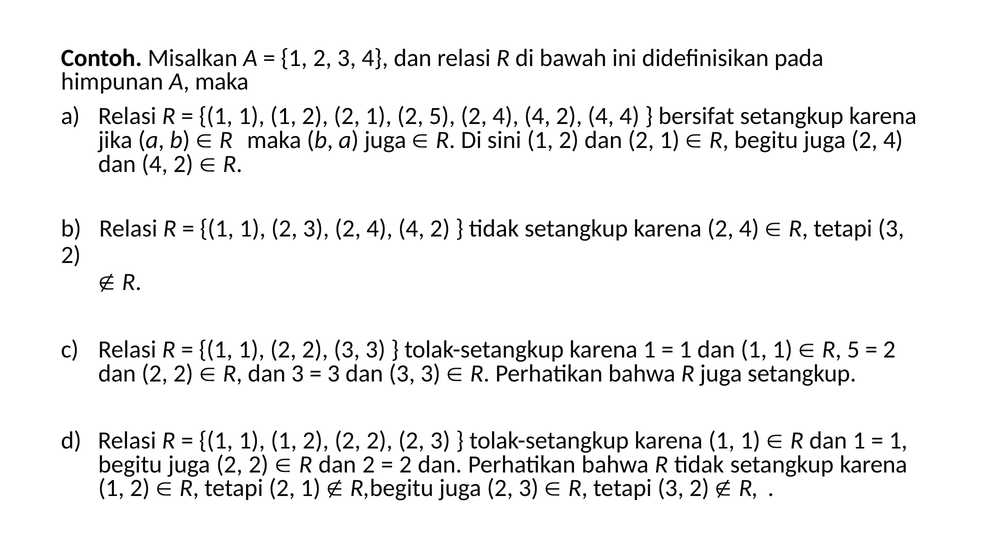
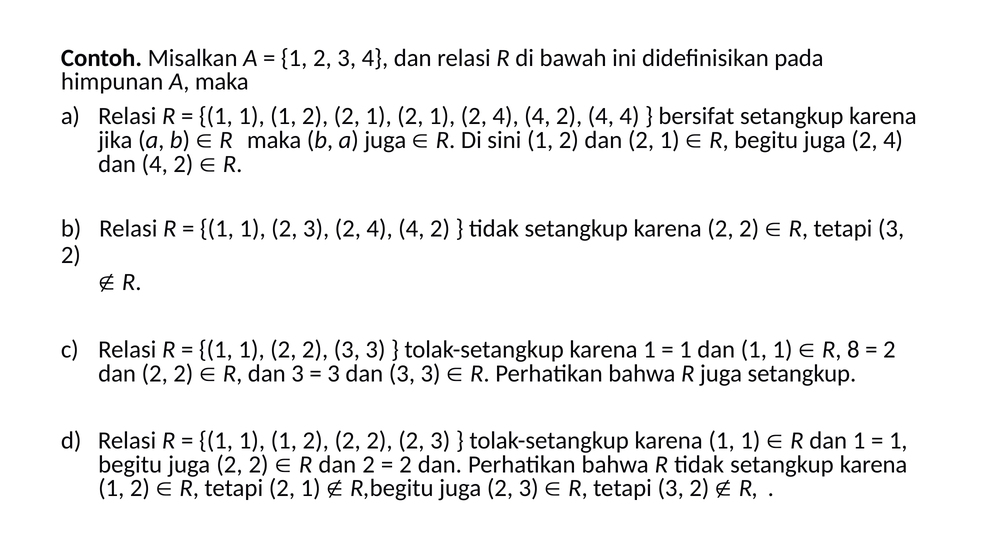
1 2 5: 5 -> 1 (442, 116)
karena 2 4: 4 -> 2 (749, 228)
R 5: 5 -> 8 (853, 350)
